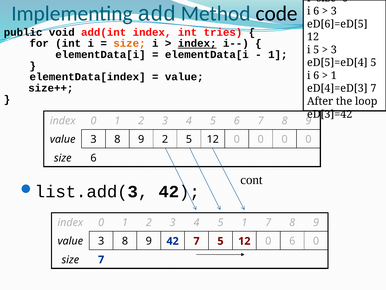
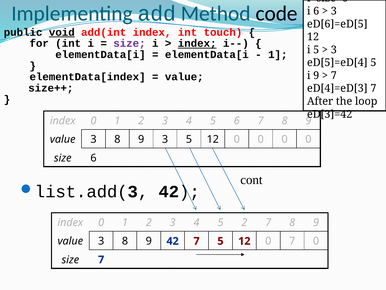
void underline: none -> present (62, 32)
tries: tries -> touch (223, 32)
size colour: orange -> purple (129, 43)
6: 6 -> 9 (316, 75)
1: 1 -> 7 (334, 75)
9 2: 2 -> 3 (165, 139)
5 1: 1 -> 2 (244, 222)
0 6: 6 -> 7 (292, 241)
